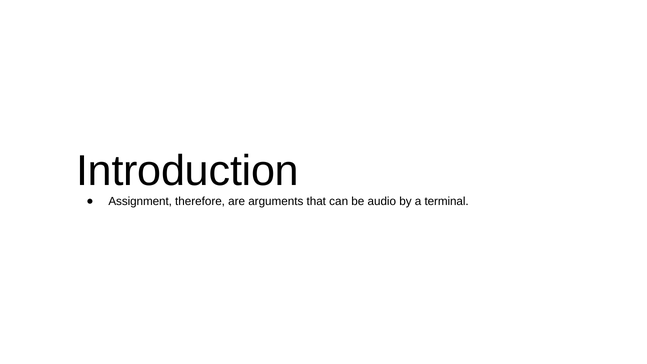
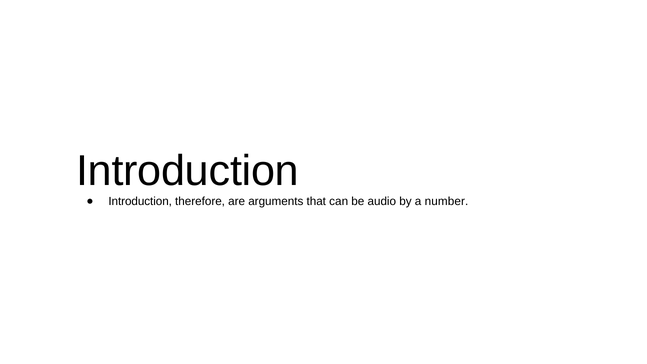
Assignment: Assignment -> Introduction (140, 202)
terminal: terminal -> number (446, 202)
